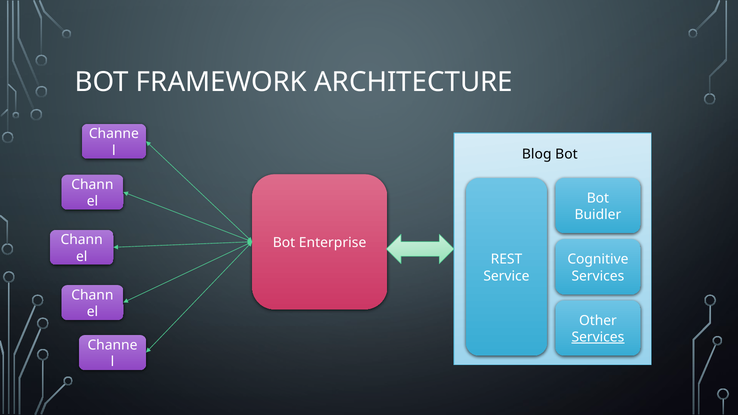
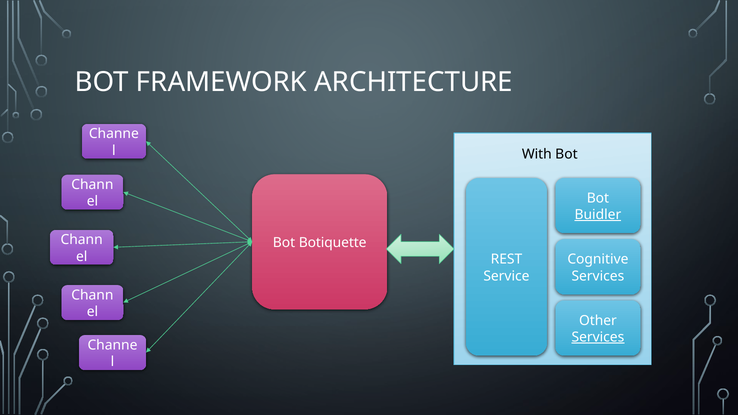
Blog: Blog -> With (537, 154)
Buidler underline: none -> present (598, 215)
Enterprise: Enterprise -> Botiquette (333, 243)
